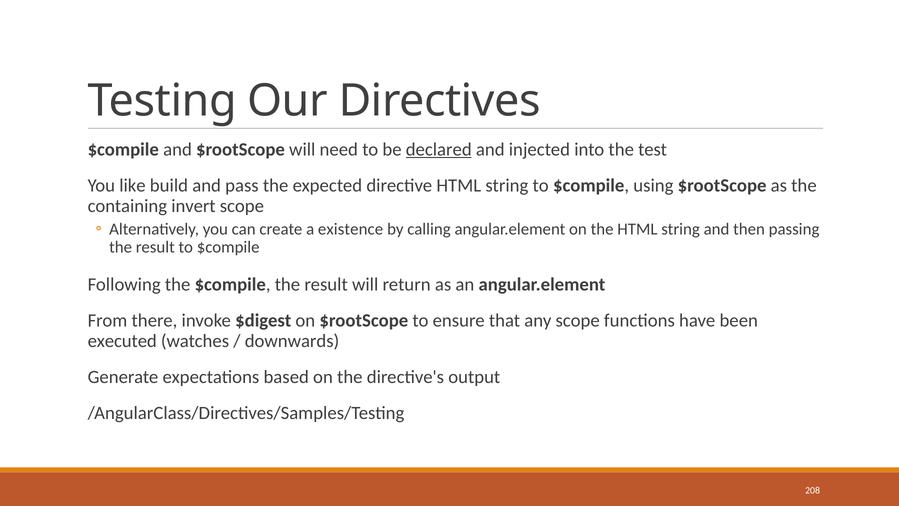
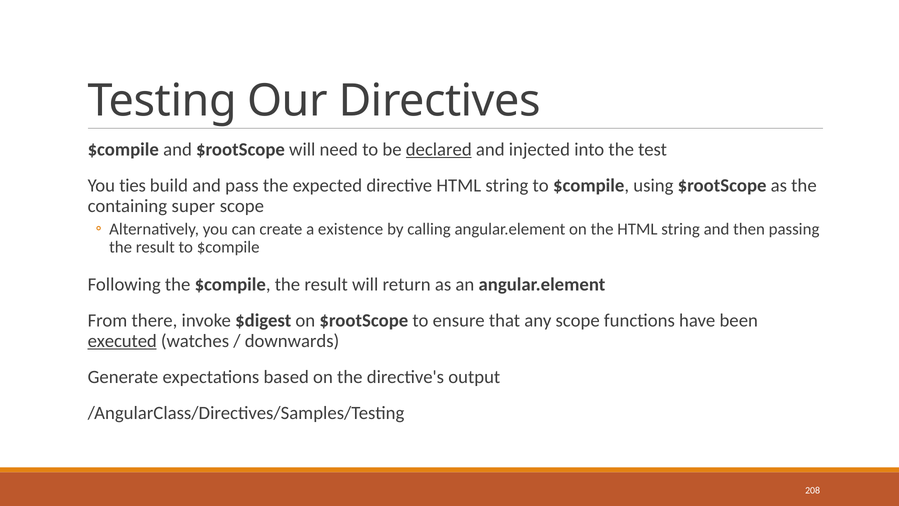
like: like -> ties (133, 186)
invert: invert -> super (193, 206)
executed underline: none -> present (122, 341)
